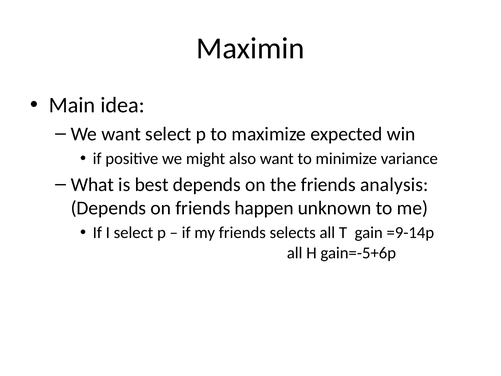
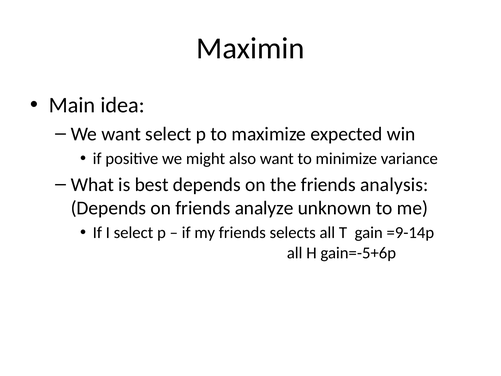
happen: happen -> analyze (264, 208)
